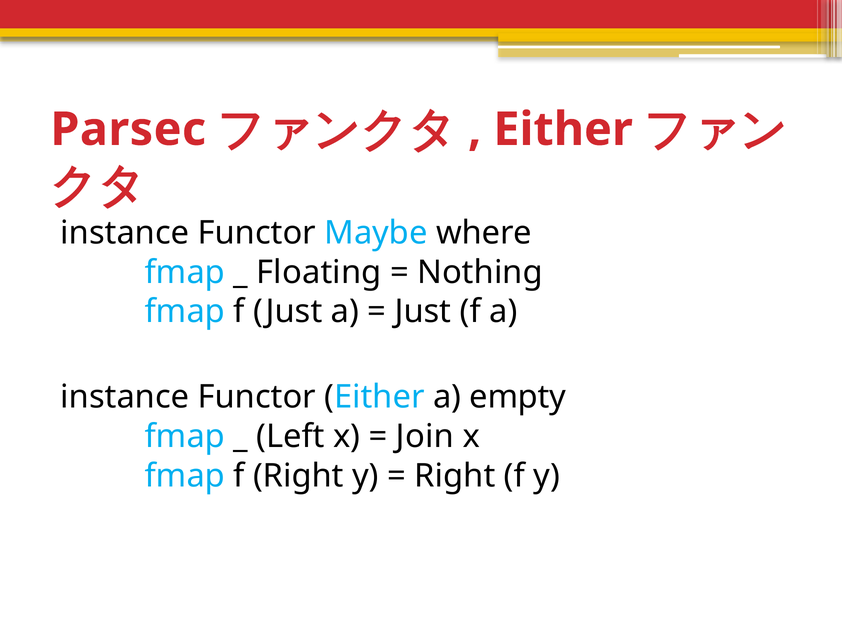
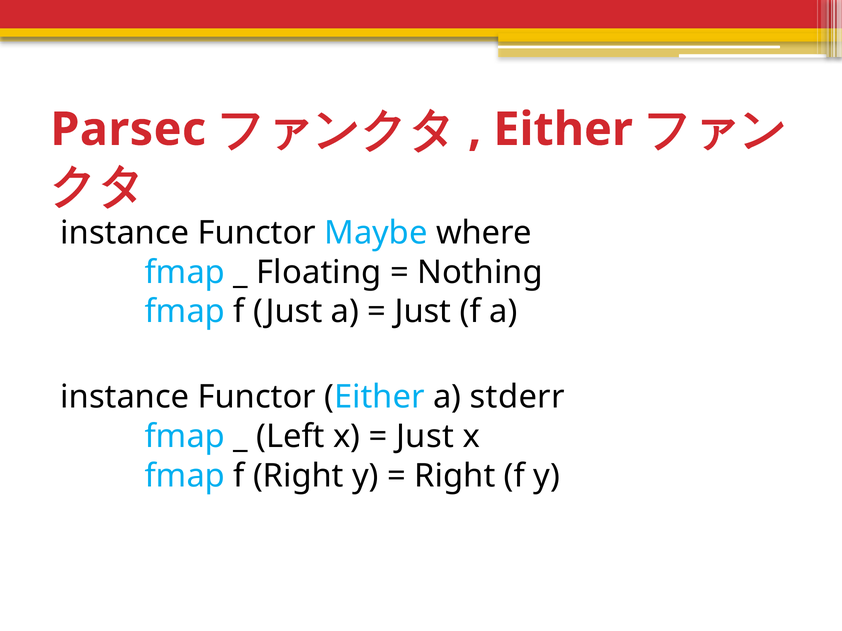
empty: empty -> stderr (517, 397)
Join: Join -> Just (425, 437)
